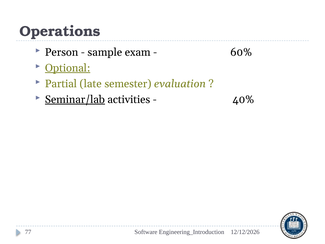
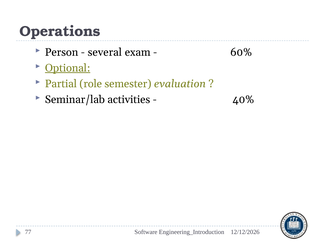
sample: sample -> several (105, 52)
late: late -> role (91, 84)
Seminar/lab underline: present -> none (75, 99)
